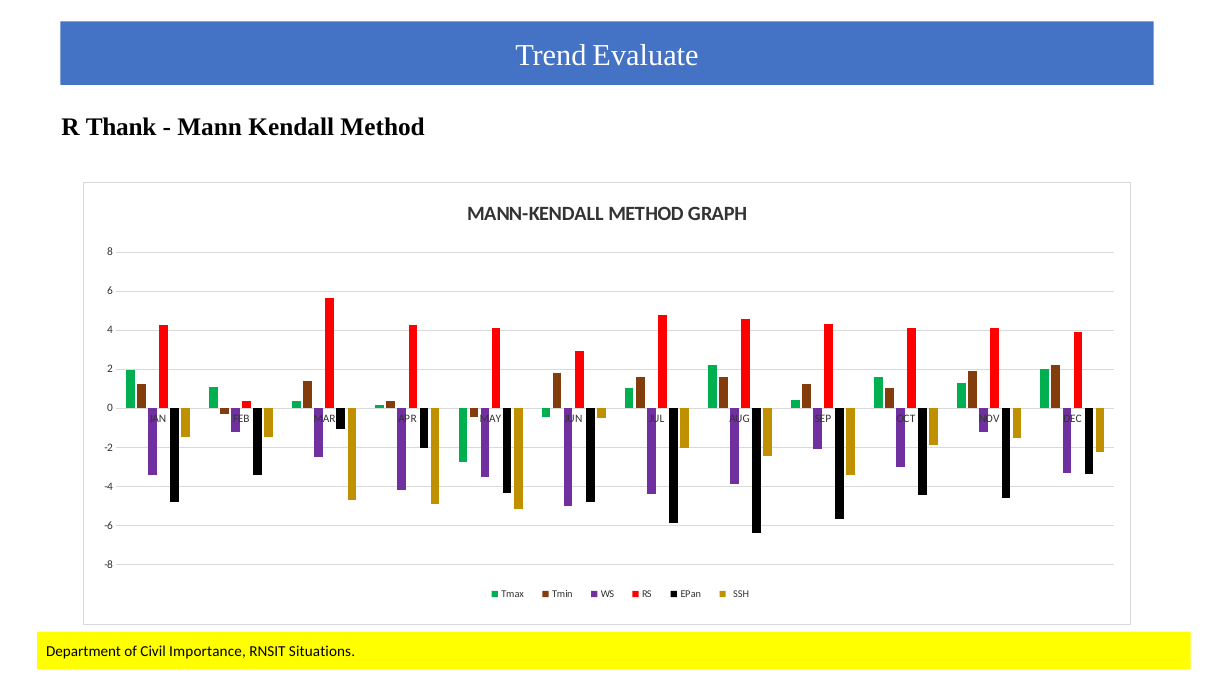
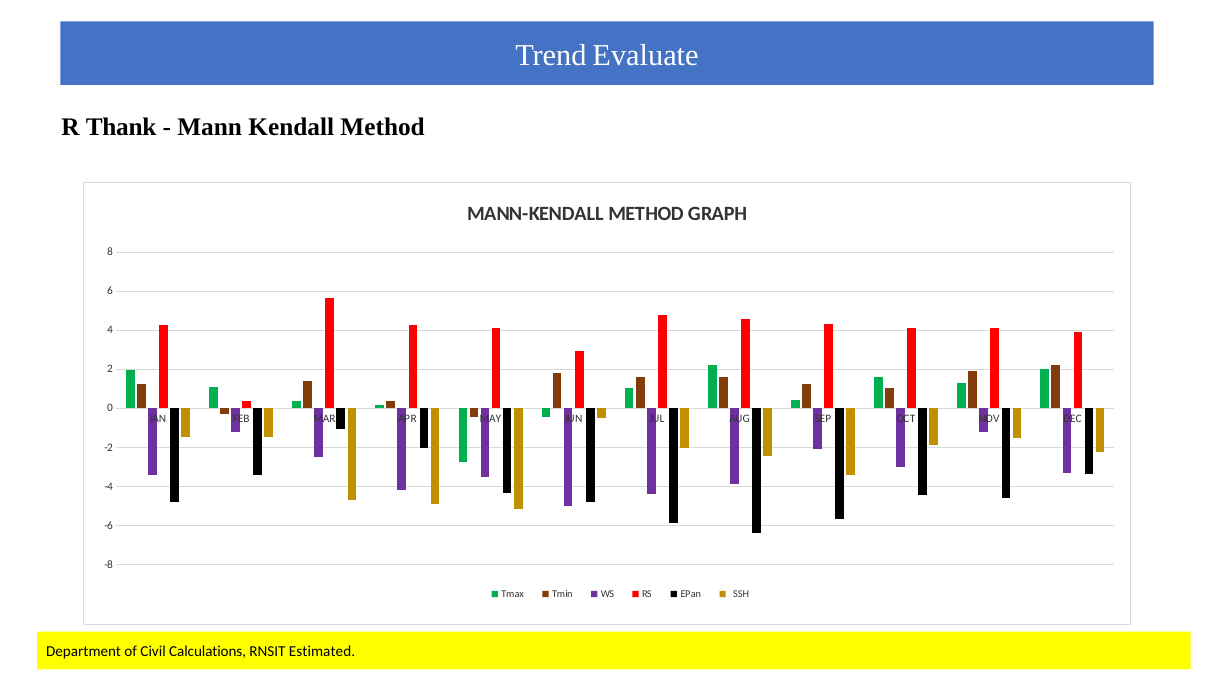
Importance: Importance -> Calculations (208, 651)
Situations: Situations -> Estimated (322, 651)
